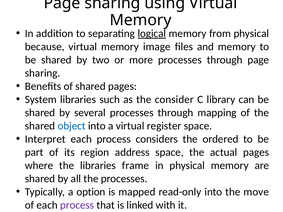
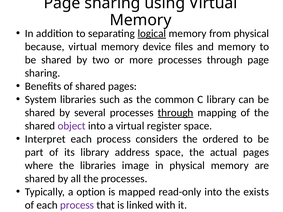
image: image -> device (157, 47)
consider: consider -> common (174, 100)
through underline: none -> present (176, 113)
object colour: blue -> purple (72, 126)
its region: region -> library (95, 152)
frame: frame -> image (136, 166)
move: move -> exists (256, 192)
